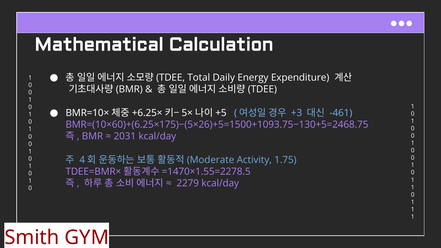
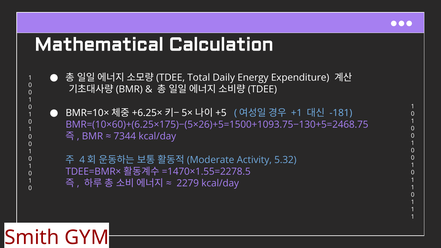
+3: +3 -> +1 (297, 113)
-461: -461 -> -181 (341, 113)
2031: 2031 -> 7344 (125, 136)
1.75: 1.75 -> 5.32 (285, 160)
